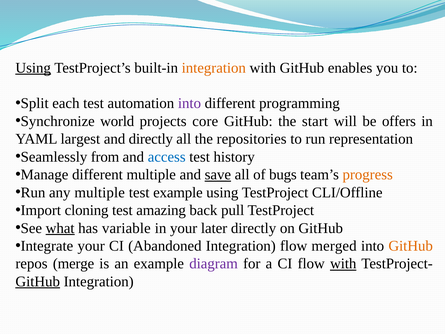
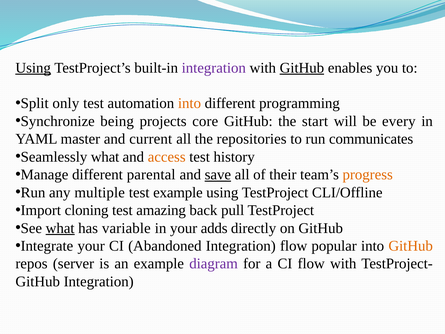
integration colour: orange -> purple (214, 68)
GitHub underline: none -> present (302, 68)
each: each -> only (66, 103)
into colour: purple -> orange (189, 103)
world: world -> being (117, 121)
offers: offers -> every (399, 121)
largest: largest -> master (80, 139)
and directly: directly -> current (151, 139)
representation: representation -> communicates (371, 139)
Seamlessly from: from -> what (105, 157)
access colour: blue -> orange (167, 157)
different multiple: multiple -> parental (151, 175)
bugs: bugs -> their (283, 175)
later: later -> adds (214, 228)
merged: merged -> popular (334, 246)
merge: merge -> server (73, 264)
with underline: present -> none (343, 264)
GitHub underline: present -> none (38, 281)
